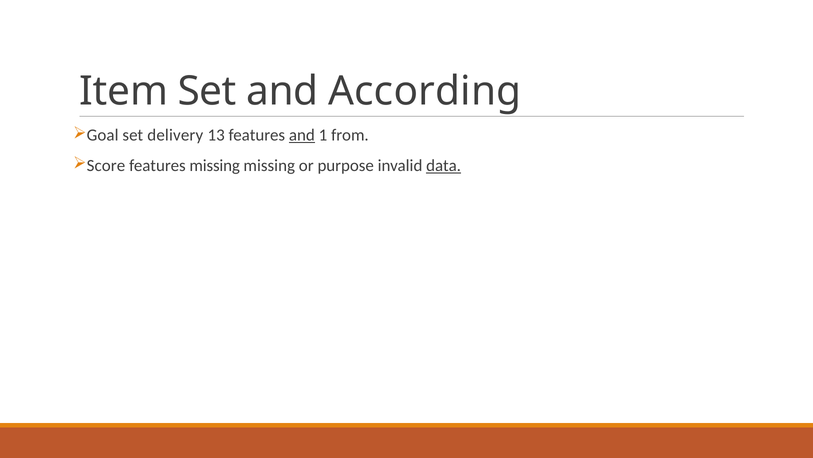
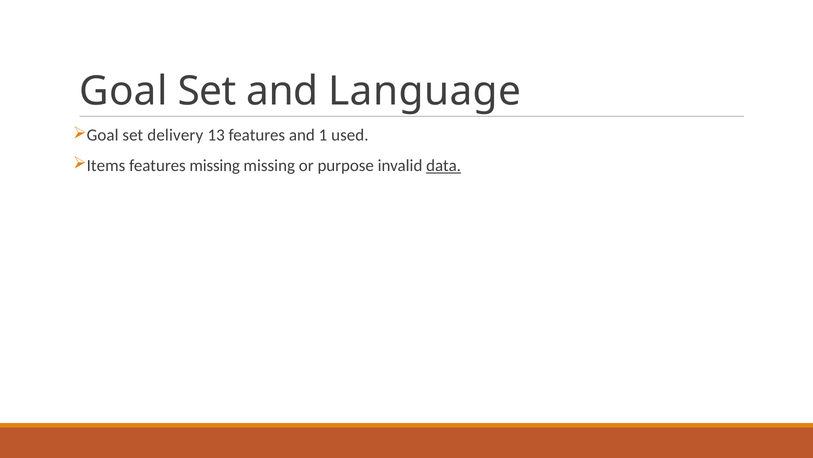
Item: Item -> Goal (123, 91)
According: According -> Language (425, 91)
and underline: present -> none (302, 135)
from: from -> used (350, 135)
Score: Score -> Items (106, 165)
